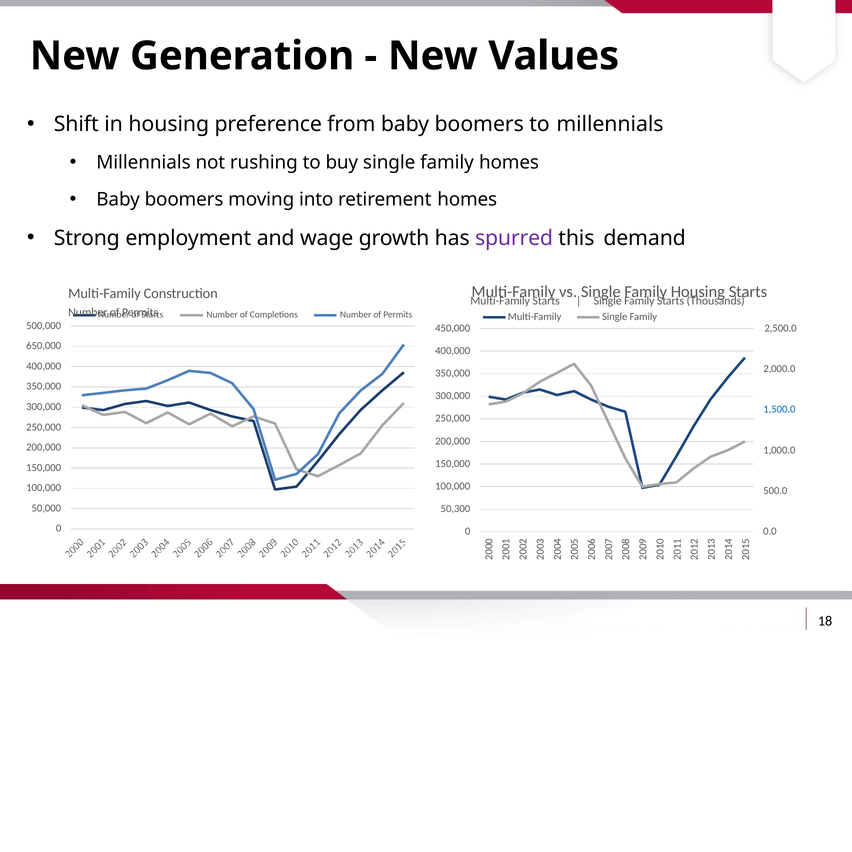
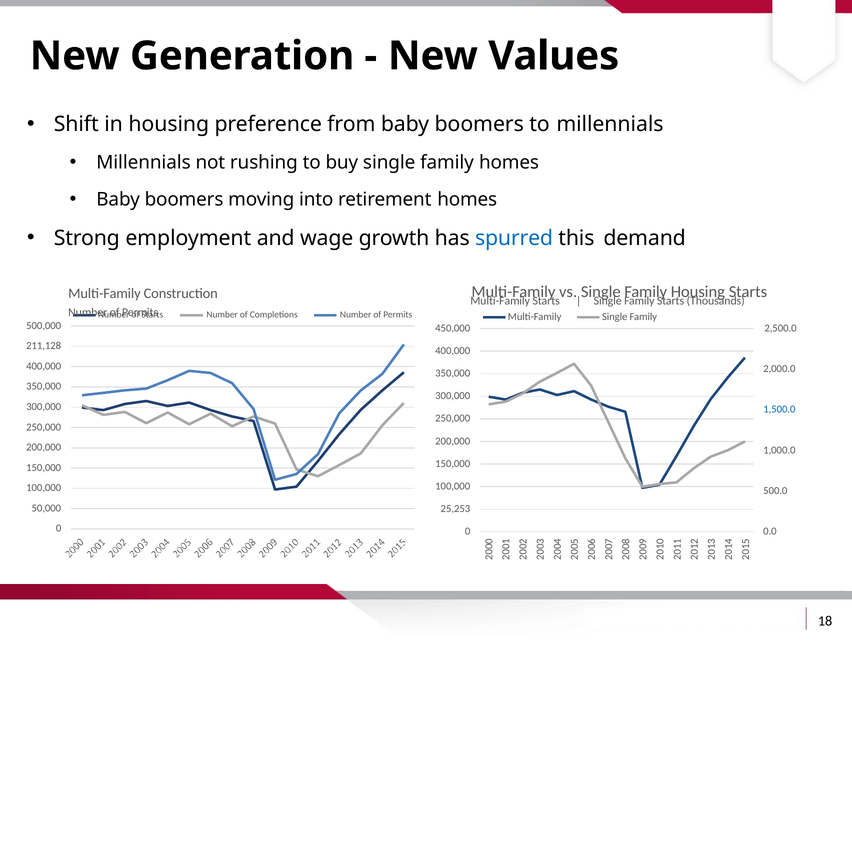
spurred colour: purple -> blue (514, 238)
650,000: 650,000 -> 211,128 (44, 346)
50,300: 50,300 -> 25,253 (455, 509)
